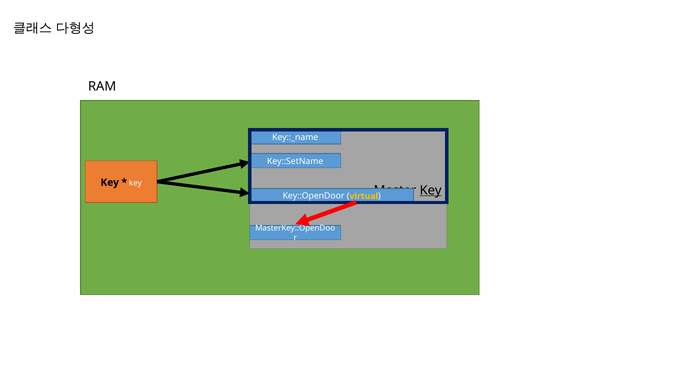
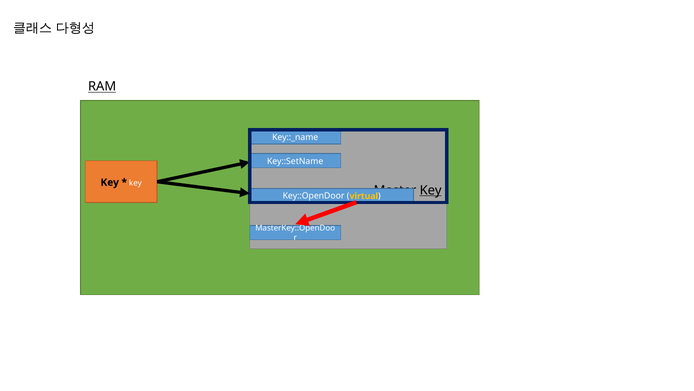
RAM underline: none -> present (102, 86)
